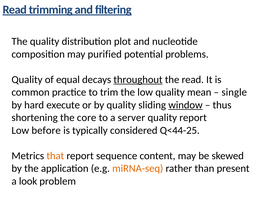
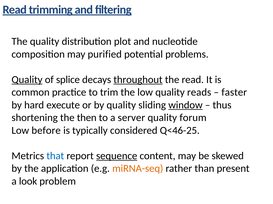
Quality underline: none -> present (27, 80)
equal: equal -> splice (68, 80)
mean: mean -> reads (199, 93)
single: single -> faster (234, 93)
core: core -> then (87, 118)
quality report: report -> forum (193, 118)
Q<44-25: Q<44-25 -> Q<46-25 (180, 131)
that colour: orange -> blue (55, 156)
sequence underline: none -> present (117, 156)
